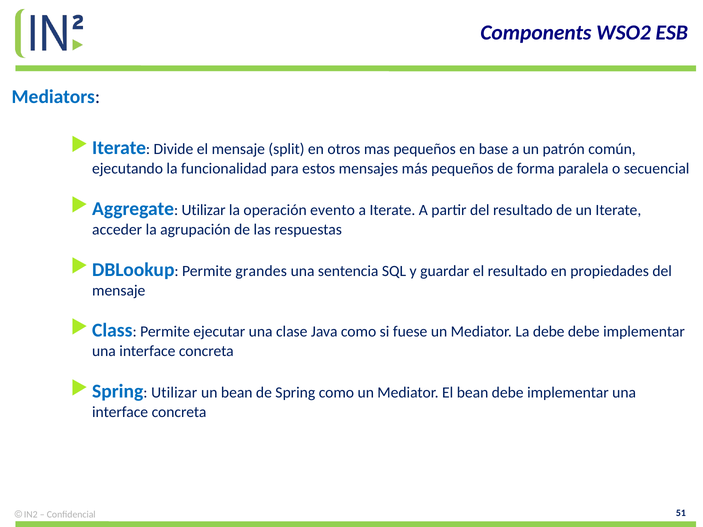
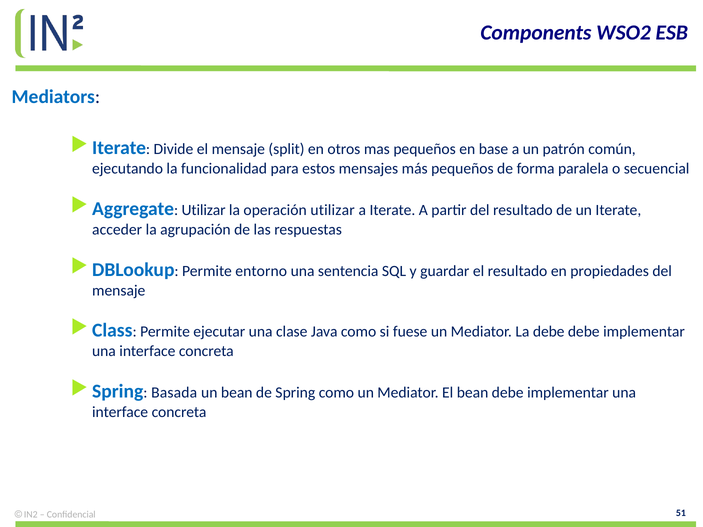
operación evento: evento -> utilizar (333, 210)
grandes: grandes -> entorno (261, 271)
Utilizar: Utilizar -> Basada (174, 393)
